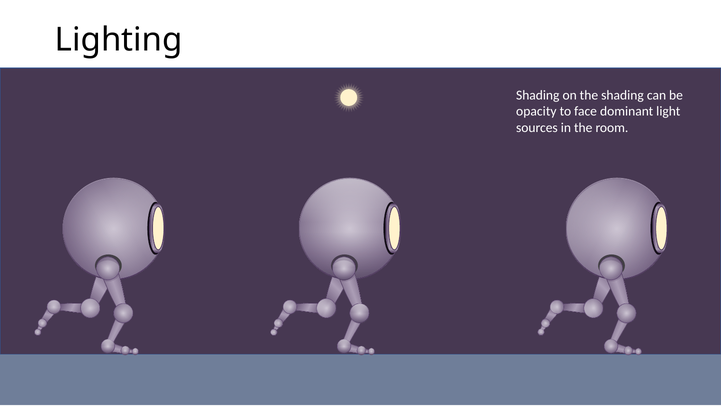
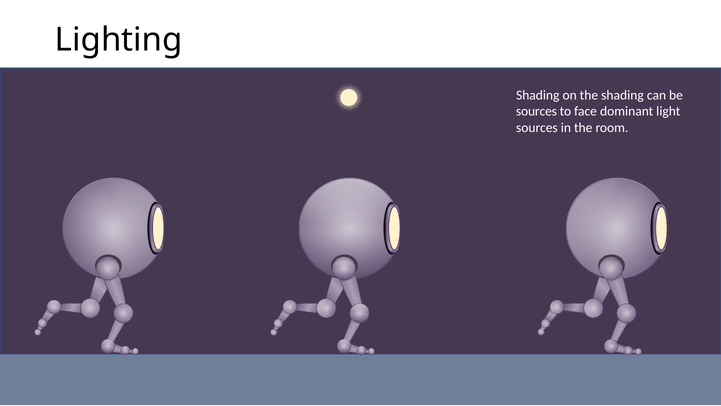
opacity: opacity -> sources (536, 111)
